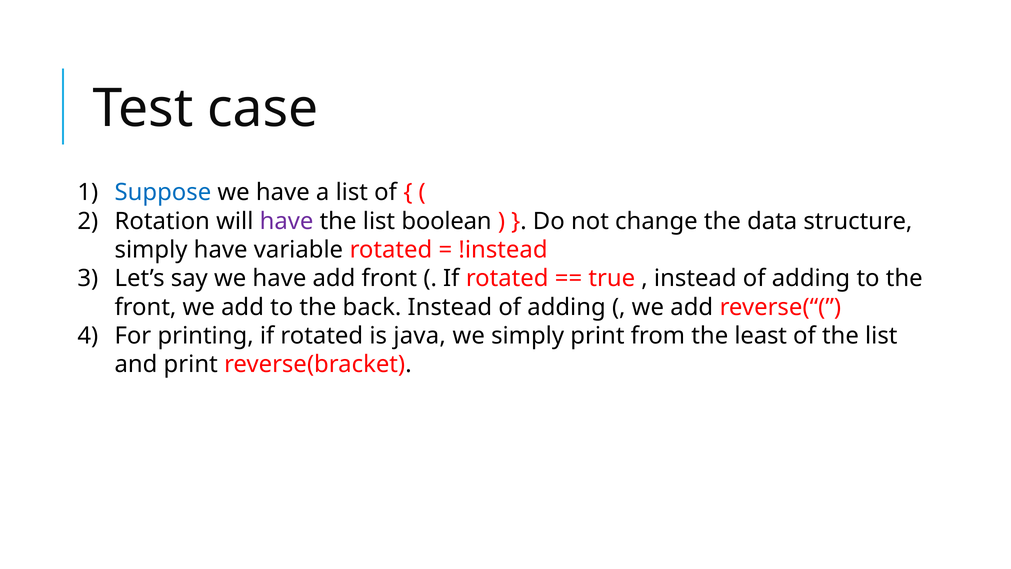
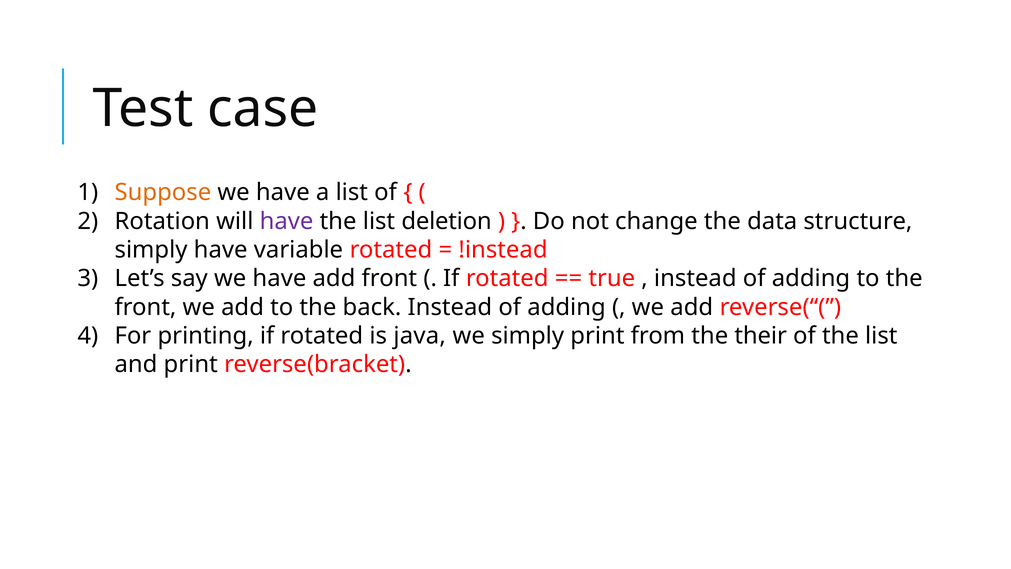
Suppose colour: blue -> orange (163, 192)
boolean: boolean -> deletion (447, 221)
least: least -> their (761, 336)
